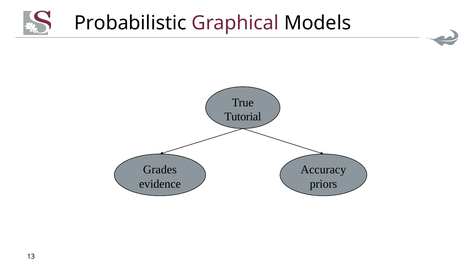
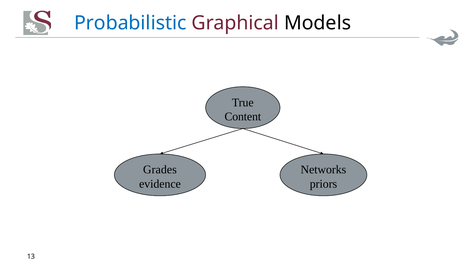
Probabilistic colour: black -> blue (130, 23)
Tutorial: Tutorial -> Content (243, 116)
Accuracy: Accuracy -> Networks (323, 169)
